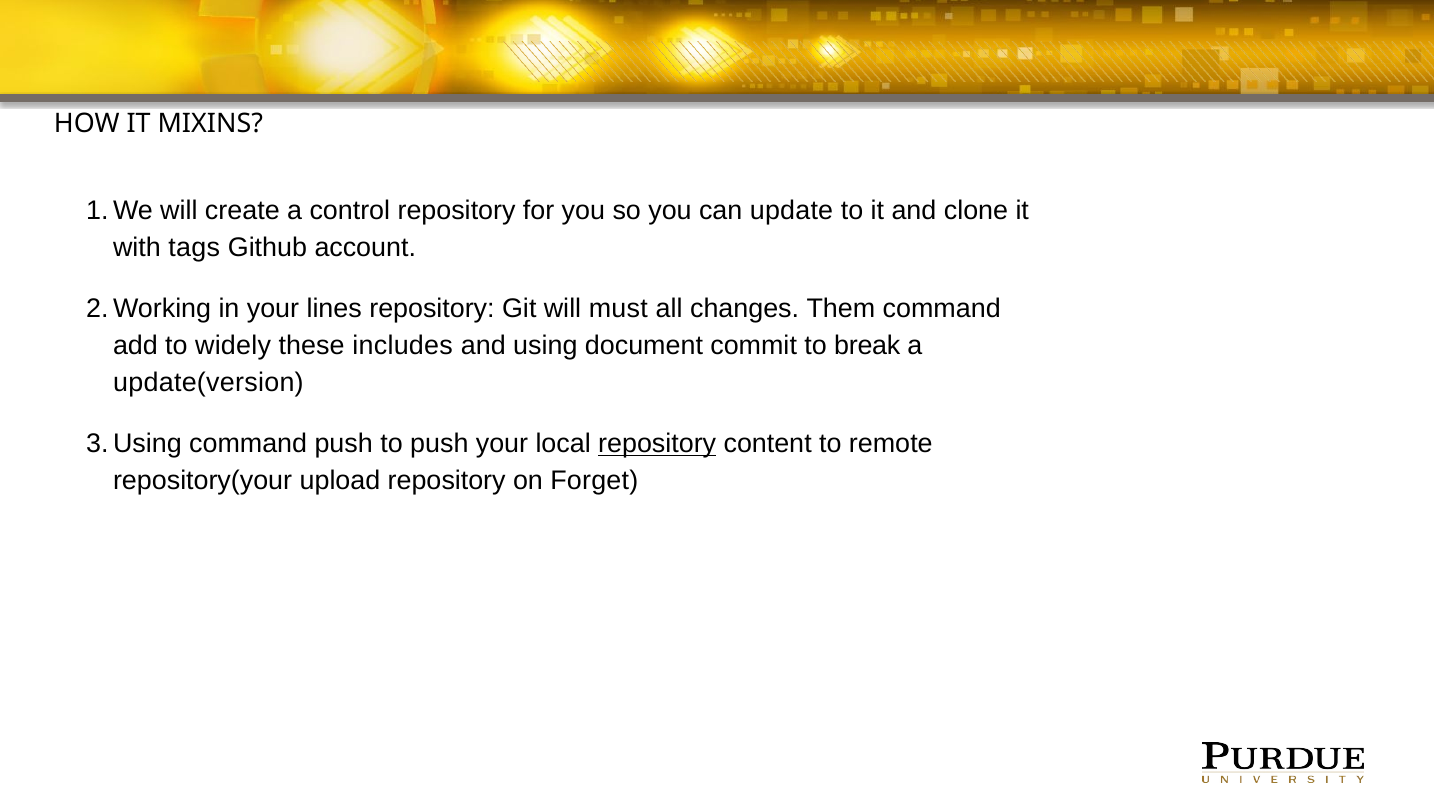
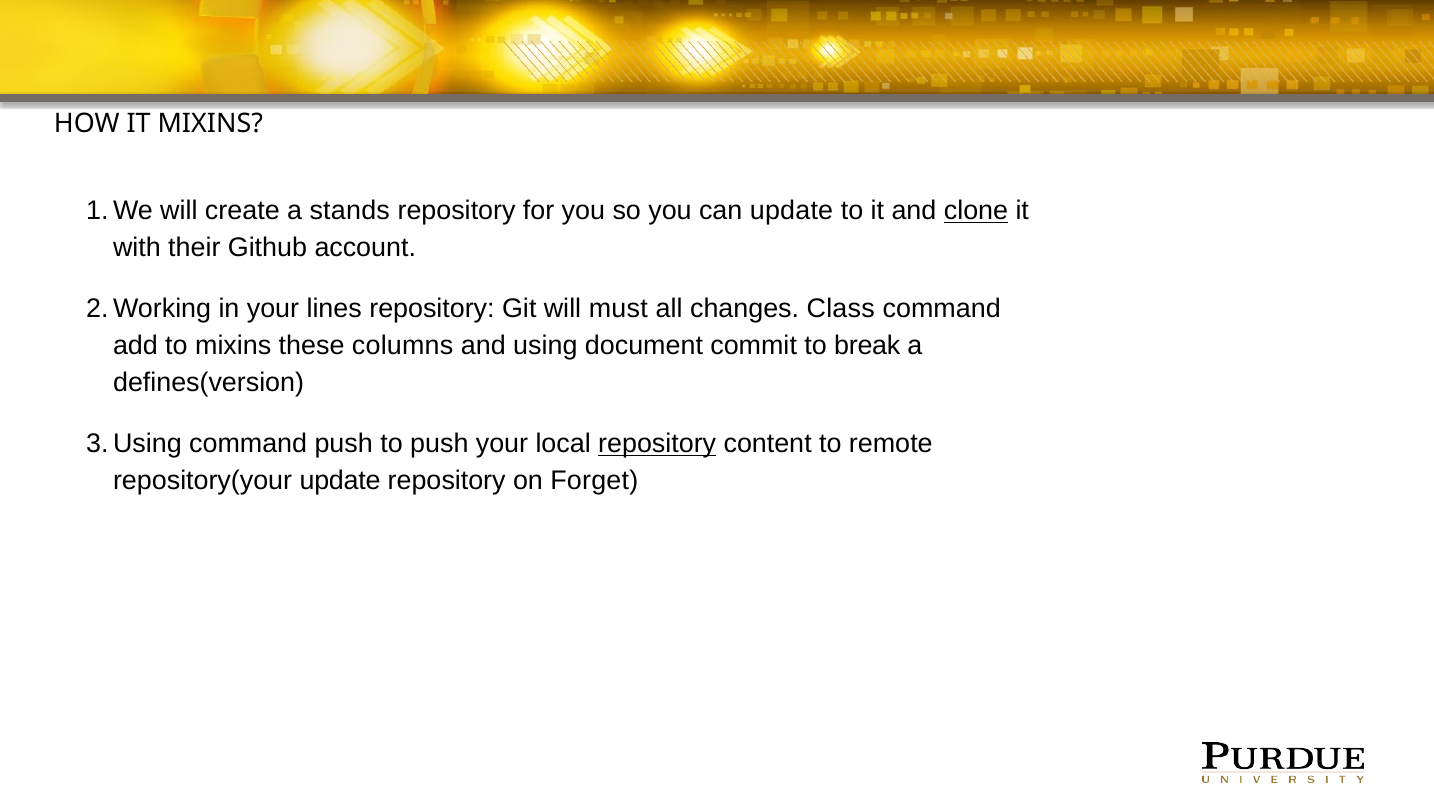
control: control -> stands (350, 211)
clone underline: none -> present (976, 211)
tags: tags -> their (194, 248)
Them: Them -> Class (841, 309)
to widely: widely -> mixins (233, 346)
includes: includes -> columns (403, 346)
update(version: update(version -> defines(version (209, 383)
repository(your upload: upload -> update (340, 481)
